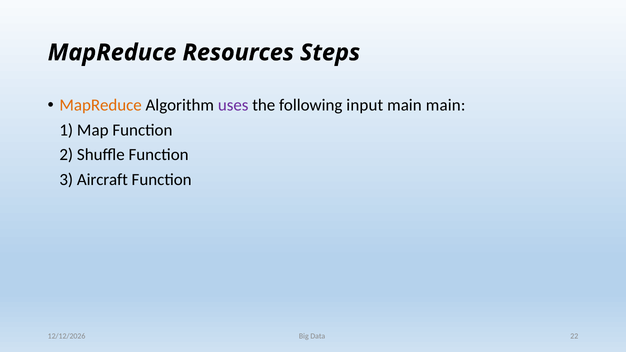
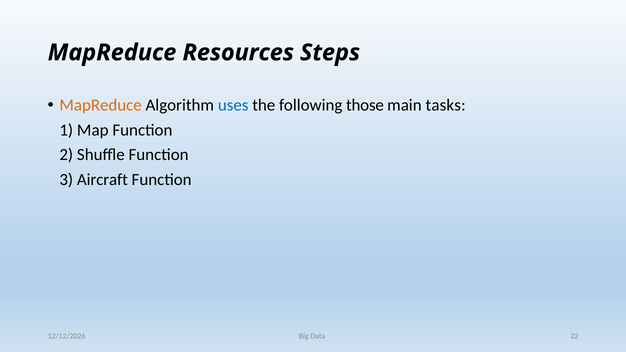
uses colour: purple -> blue (233, 105)
input: input -> those (365, 105)
main main: main -> tasks (446, 105)
